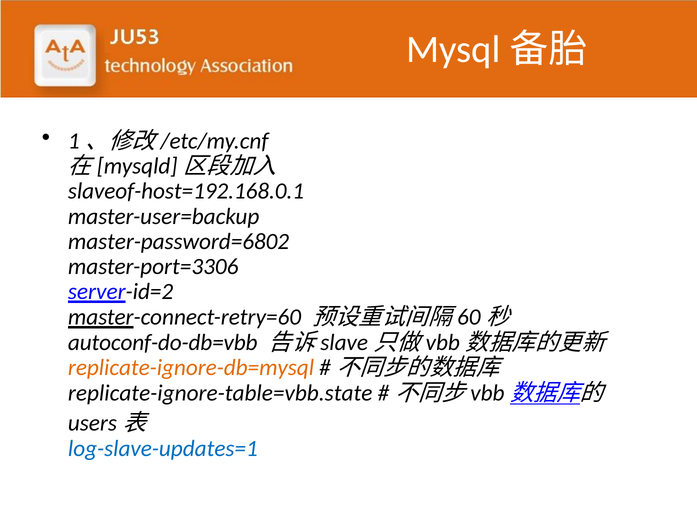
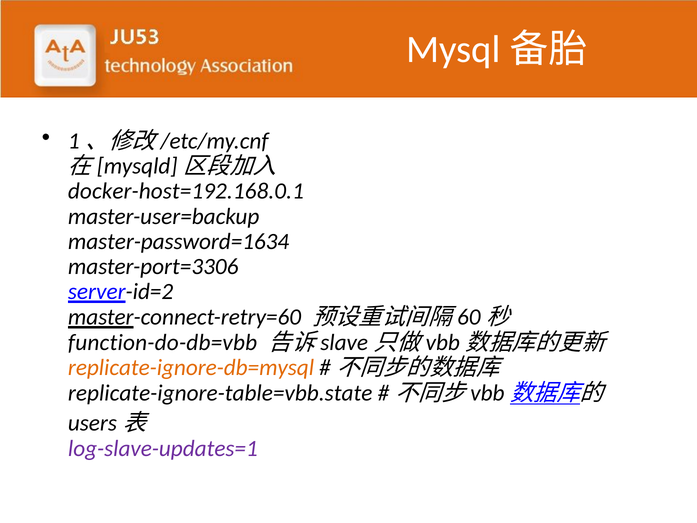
slaveof-host=192.168.0.1: slaveof-host=192.168.0.1 -> docker-host=192.168.0.1 (186, 191)
master-password=6802: master-password=6802 -> master-password=1634 (179, 241)
autoconf-do-db=vbb: autoconf-do-db=vbb -> function-do-db=vbb (163, 343)
log-slave-updates=1 colour: blue -> purple (163, 448)
